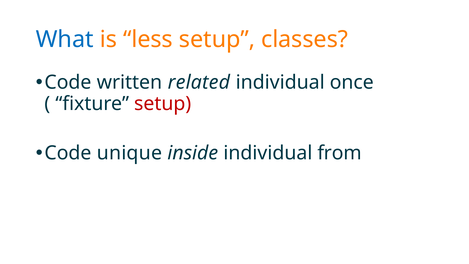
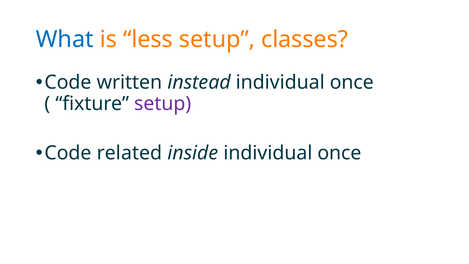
related: related -> instead (199, 82)
setup colour: red -> purple (163, 103)
unique: unique -> related (130, 153)
inside individual from: from -> once (340, 153)
